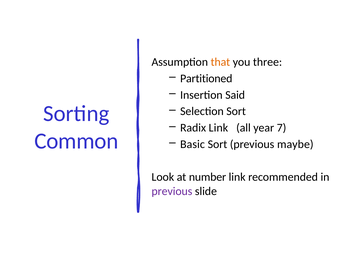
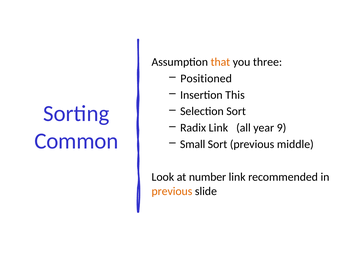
Partitioned: Partitioned -> Positioned (206, 79)
Said: Said -> This (235, 95)
7: 7 -> 9 (282, 128)
Basic: Basic -> Small (193, 144)
maybe: maybe -> middle (295, 144)
previous colour: purple -> orange (172, 191)
